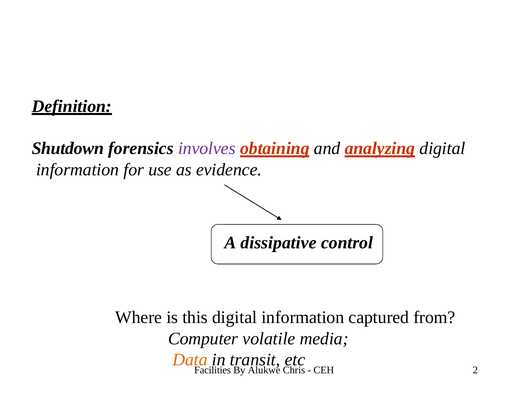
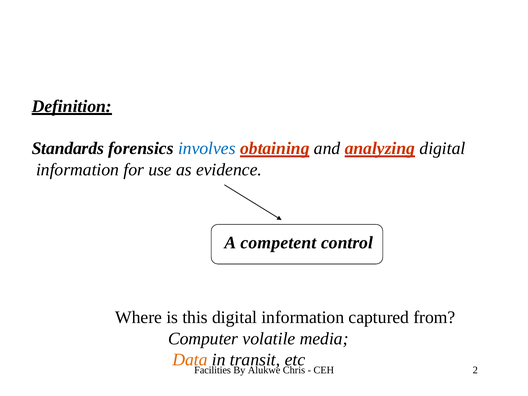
Shutdown: Shutdown -> Standards (68, 148)
involves colour: purple -> blue (207, 148)
dissipative: dissipative -> competent (278, 243)
